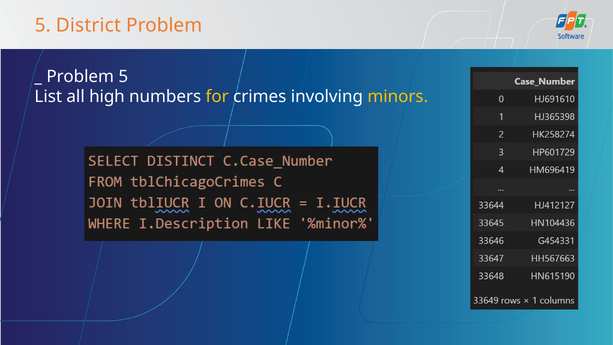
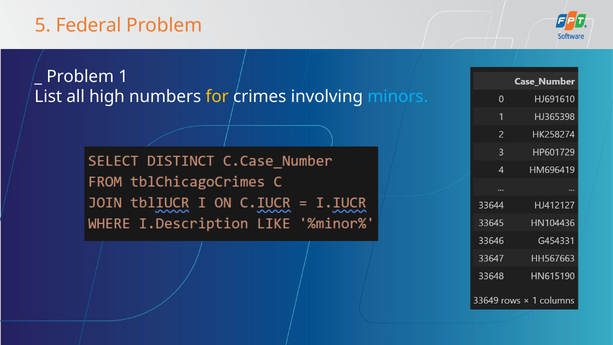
District: District -> Federal (89, 25)
Problem 5: 5 -> 1 (123, 76)
minors colour: yellow -> light blue (398, 97)
